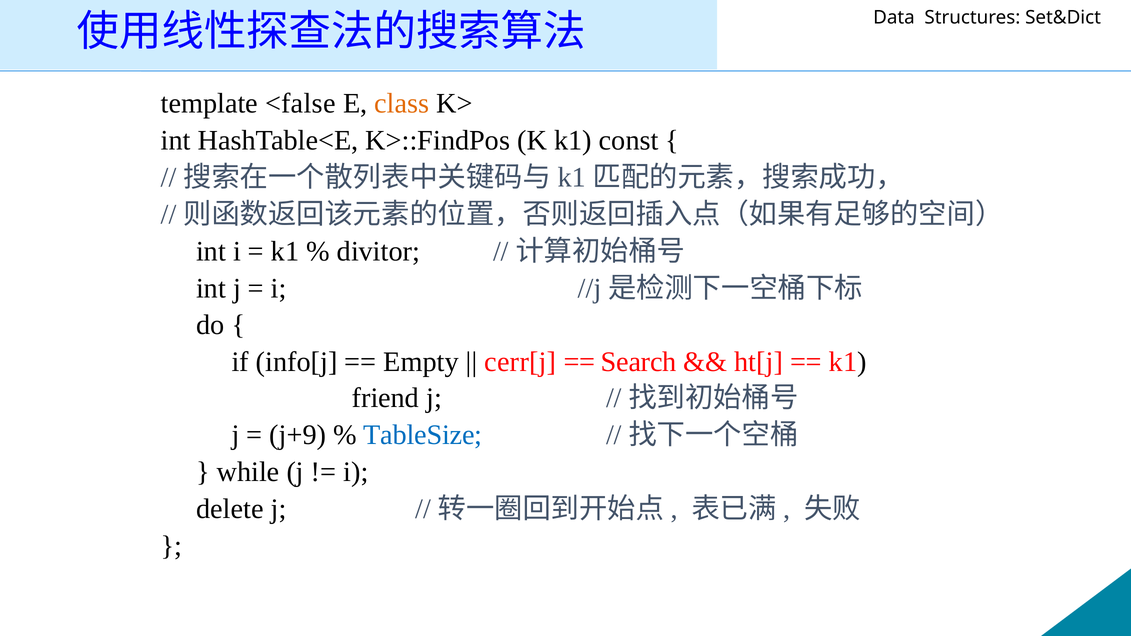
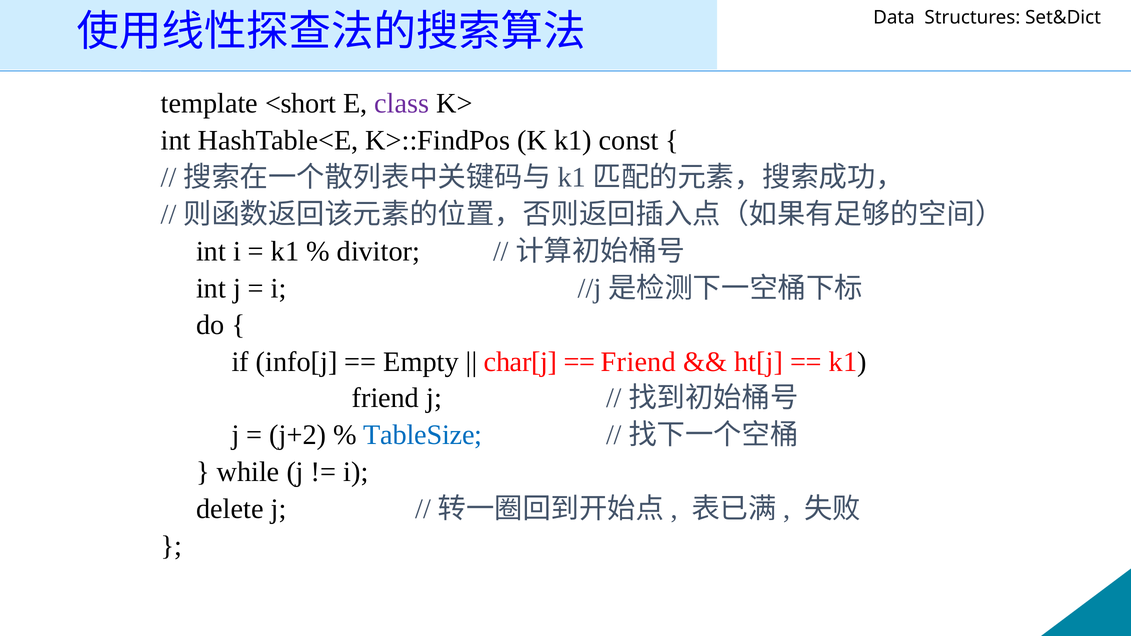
<false: <false -> <short (301, 103)
class colour: orange -> purple (402, 103)
cerr[j: cerr[j -> char[j (521, 362)
Search: Search -> Friend (638, 362)
j+9: j+9 -> j+2 (298, 435)
